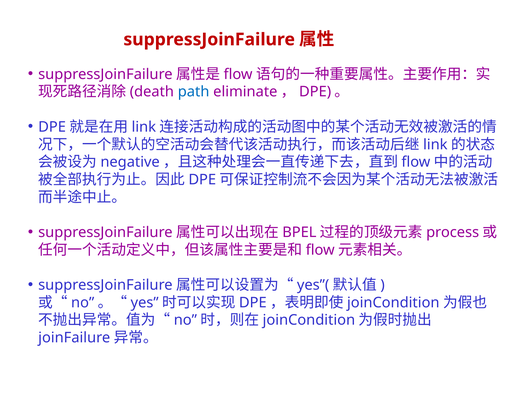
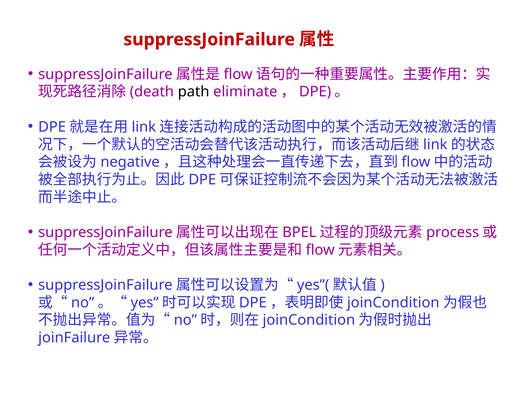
path colour: blue -> black (194, 92)
